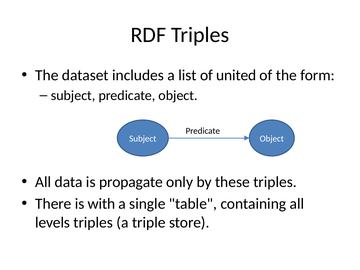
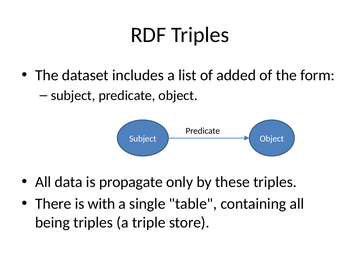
united: united -> added (236, 75)
levels: levels -> being (52, 222)
